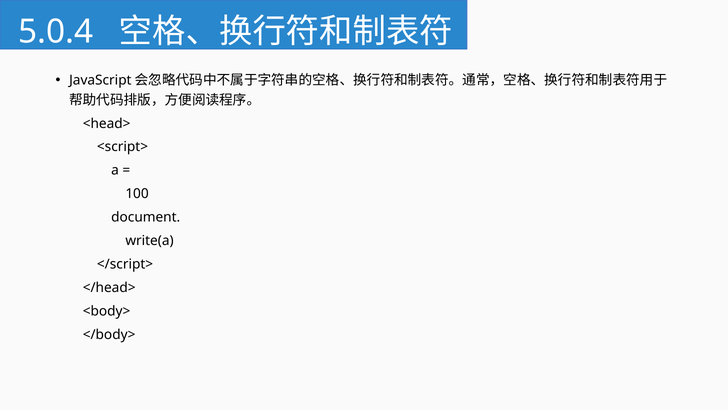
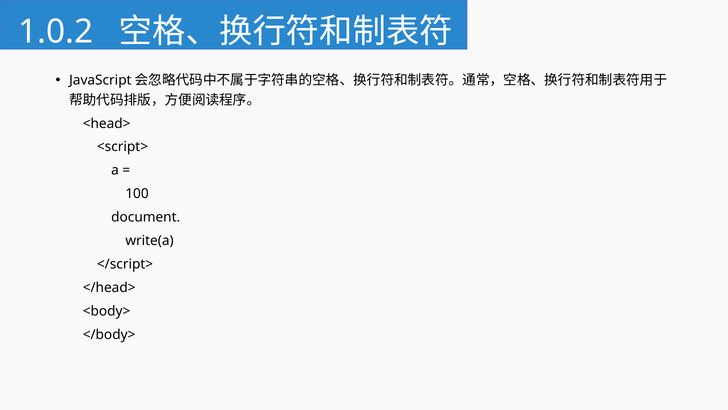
5.0.4: 5.0.4 -> 1.0.2 (56, 32)
